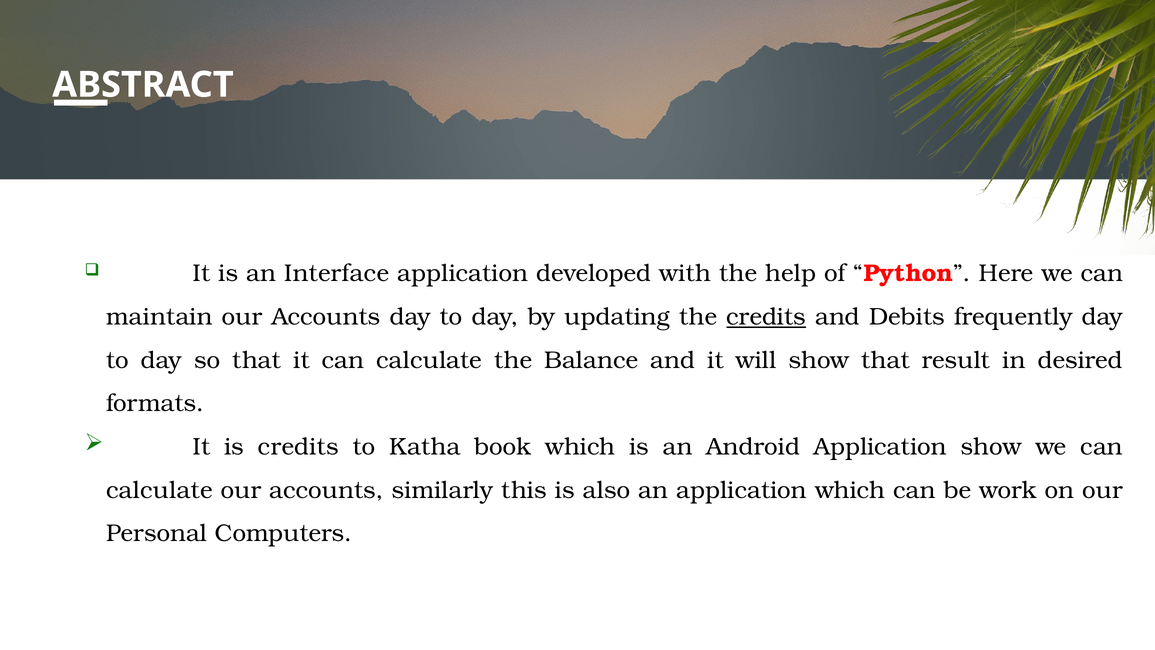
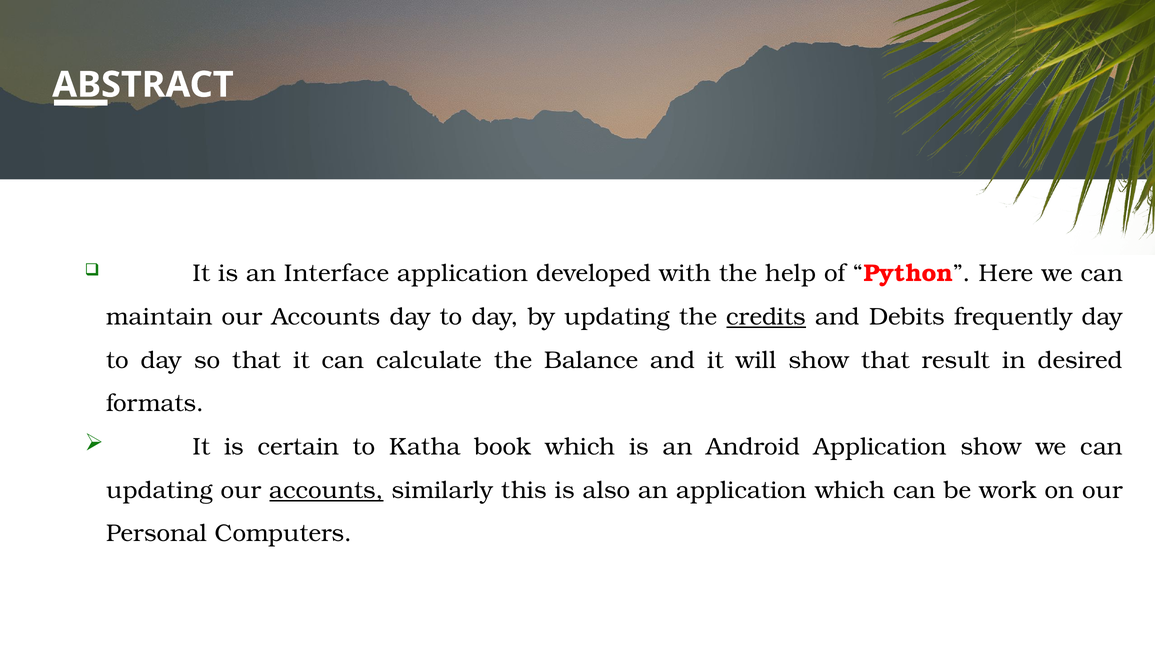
is credits: credits -> certain (299, 447)
calculate: calculate -> updating (159, 490)
accounts underline: none -> present (326, 490)
